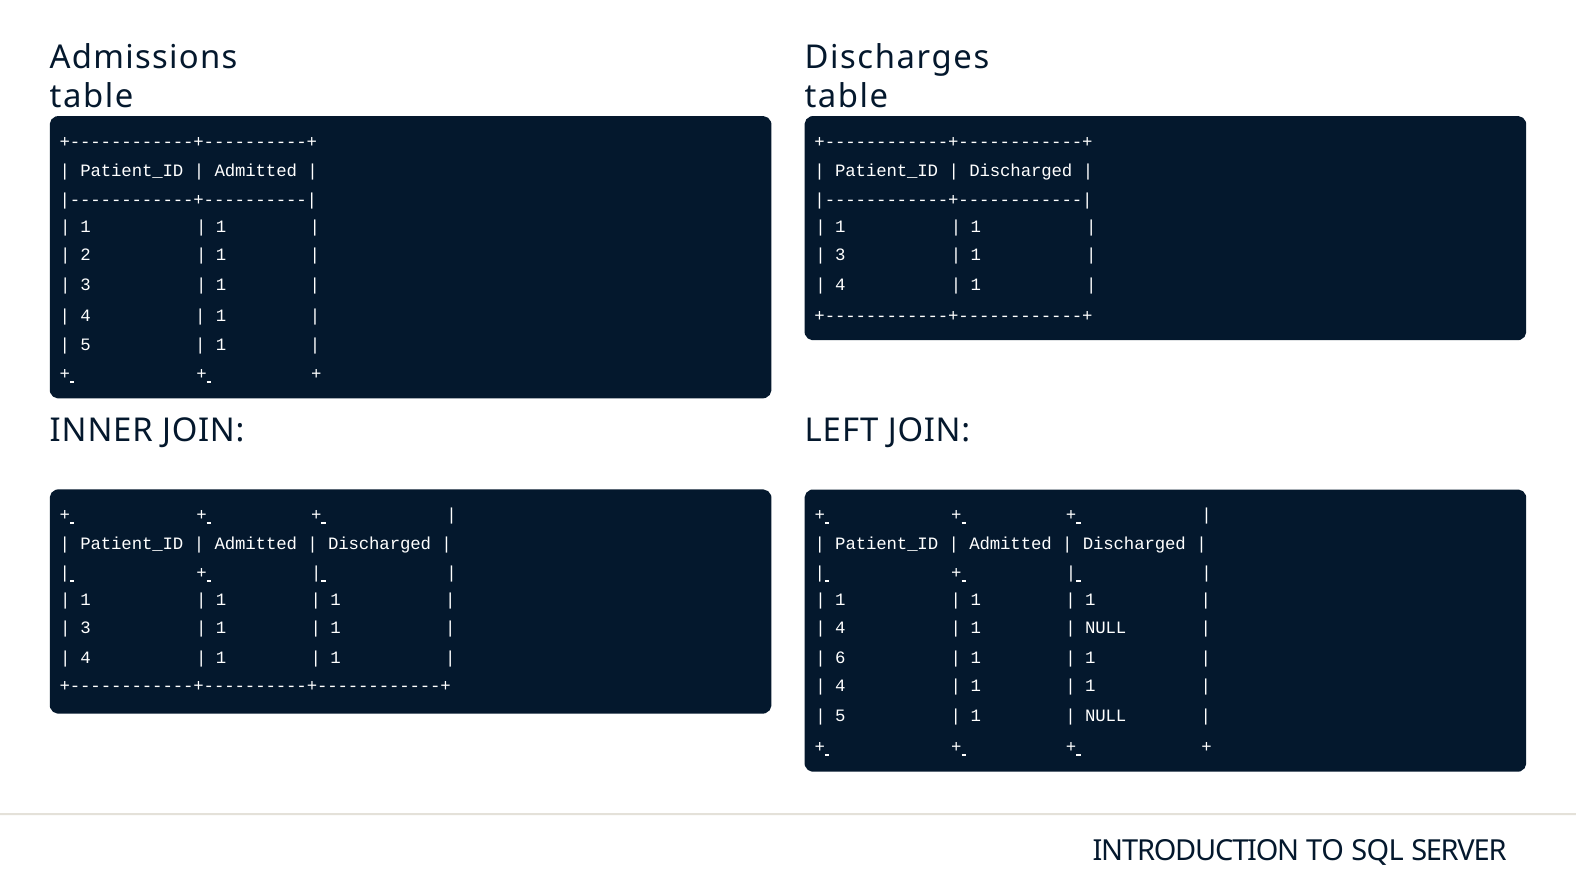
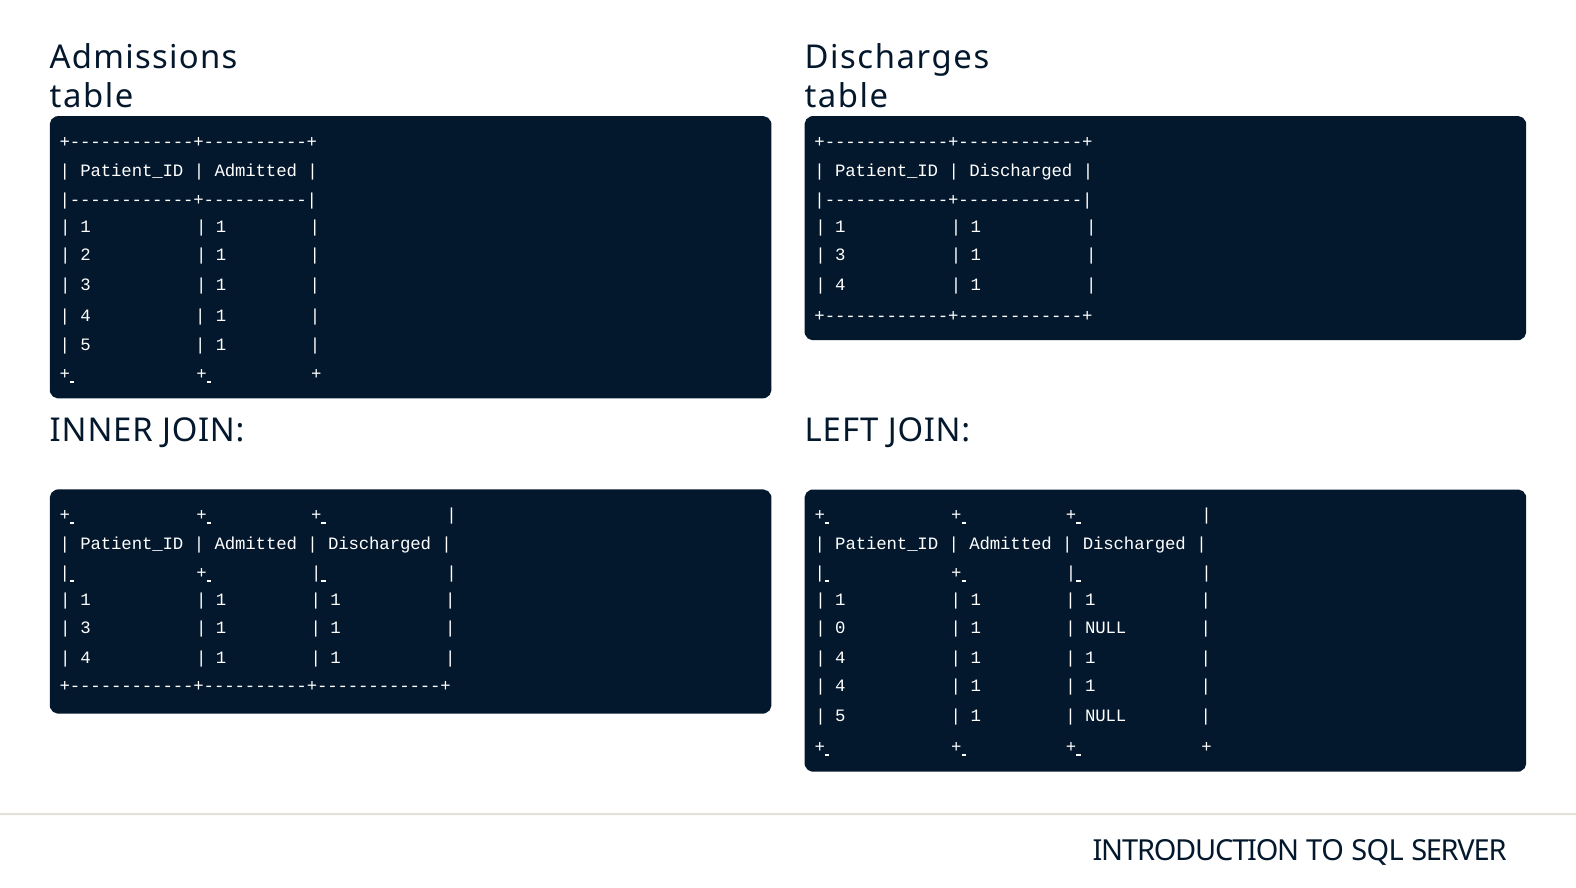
4: 4 -> 0 (840, 628)
6: 6 -> 4 (840, 658)
